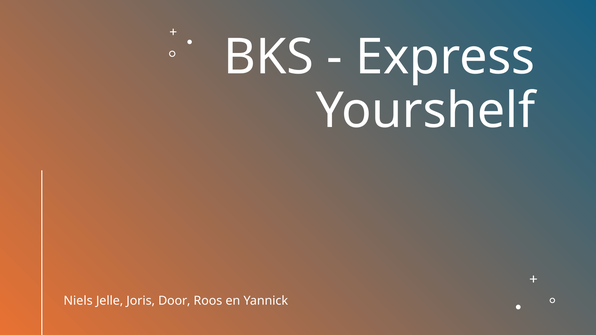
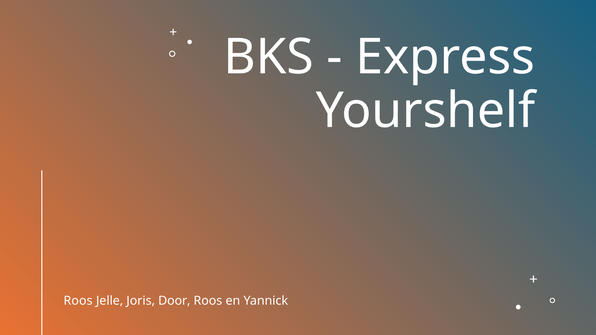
Niels: Niels -> Roos (78, 301)
